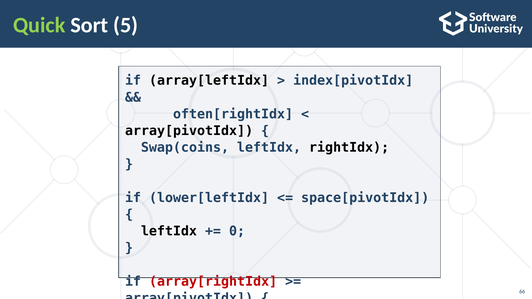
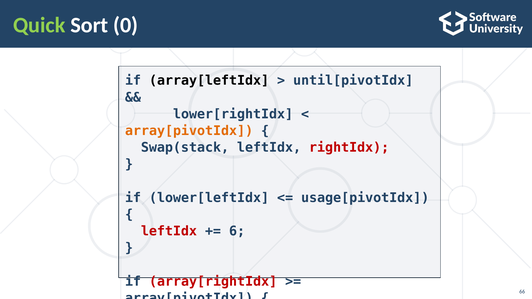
5: 5 -> 0 (126, 25)
index[pivotIdx: index[pivotIdx -> until[pivotIdx (353, 81)
often[rightIdx: often[rightIdx -> lower[rightIdx (233, 114)
array[pivotIdx colour: black -> orange (189, 131)
Swap(coins: Swap(coins -> Swap(stack (185, 148)
rightIdx colour: black -> red (349, 148)
space[pivotIdx: space[pivotIdx -> usage[pivotIdx (365, 198)
leftIdx colour: black -> red (169, 231)
0: 0 -> 6 (237, 231)
